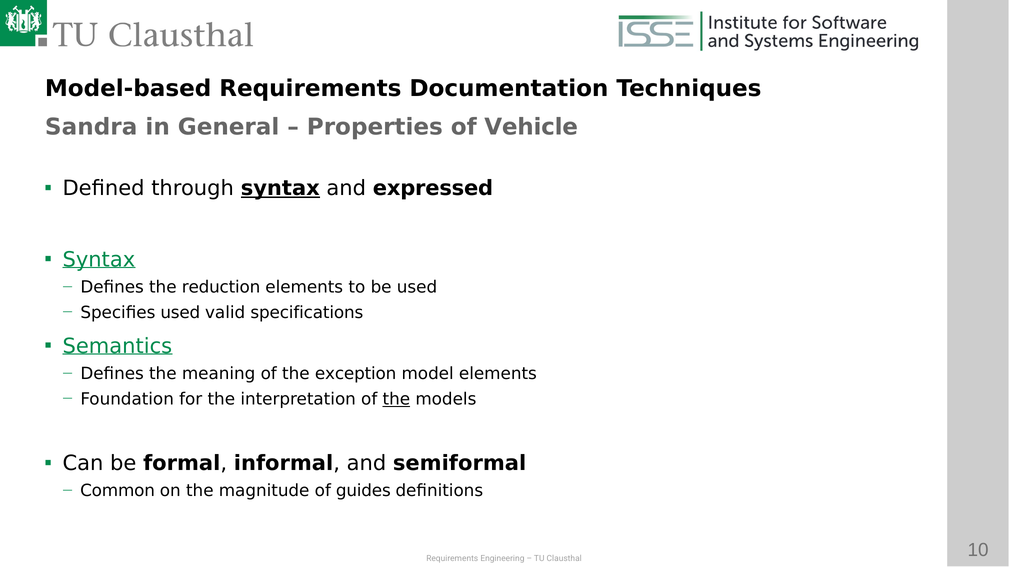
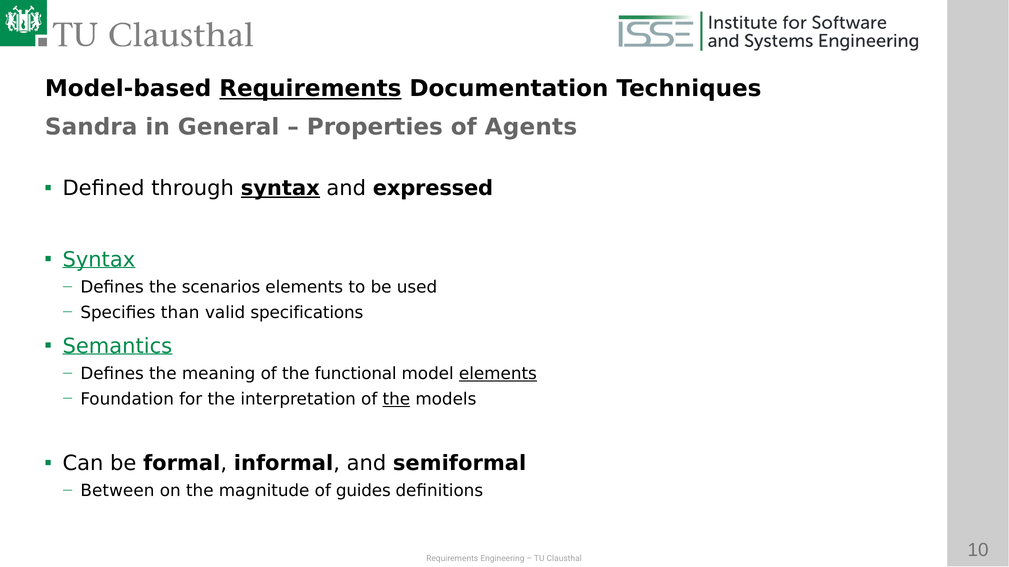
Requirements underline: none -> present (310, 89)
Vehicle: Vehicle -> Agents (531, 127)
reduction: reduction -> scenarios (221, 288)
Specifies used: used -> than (180, 313)
exception: exception -> functional (356, 374)
elements underline: none -> present (498, 374)
Common: Common -> Between (117, 491)
